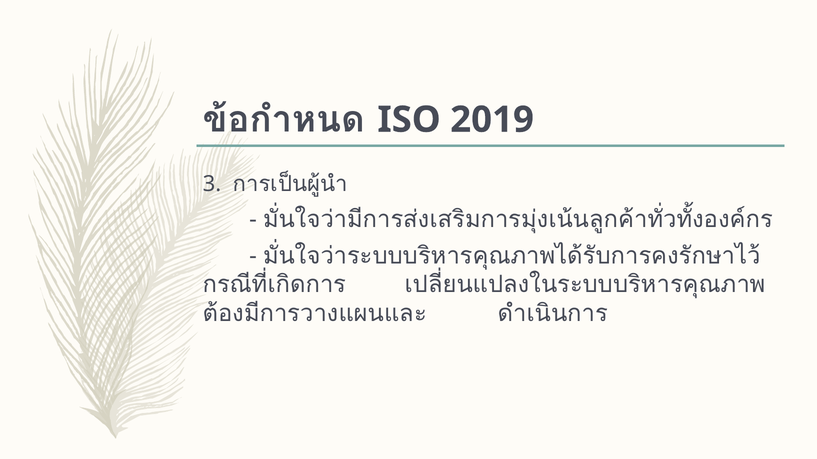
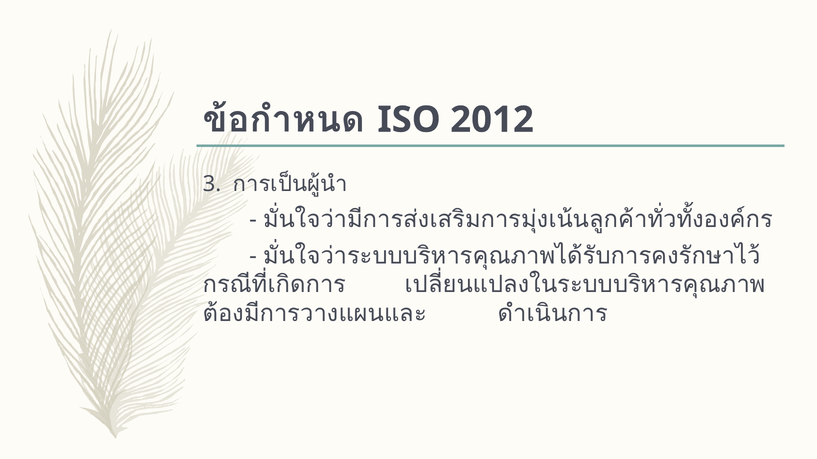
2019: 2019 -> 2012 (492, 120)
